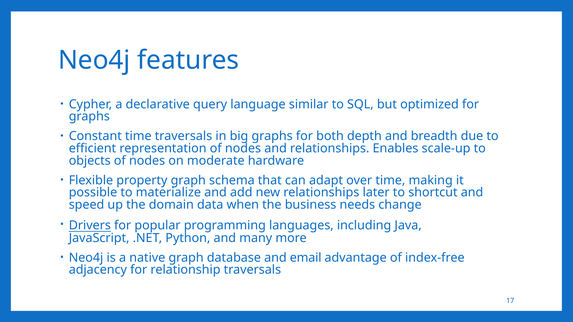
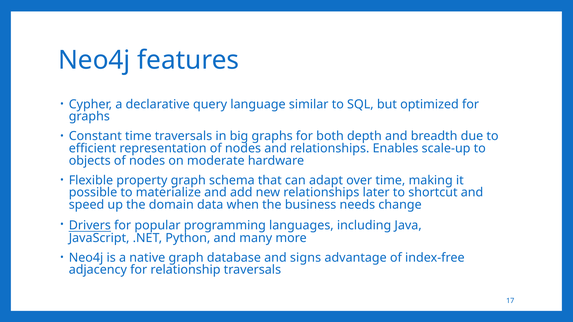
email: email -> signs (306, 258)
